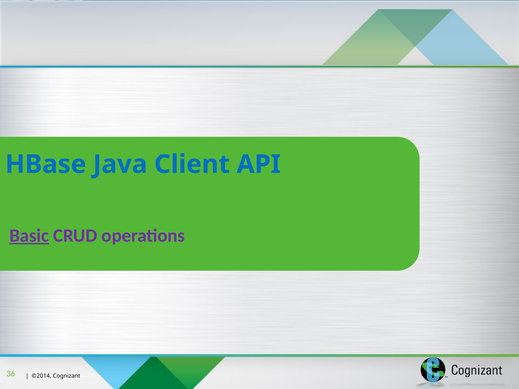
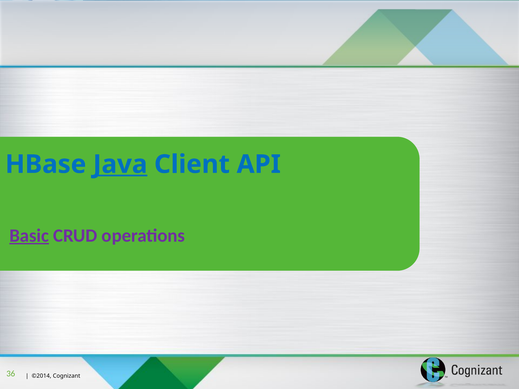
Java underline: none -> present (120, 164)
